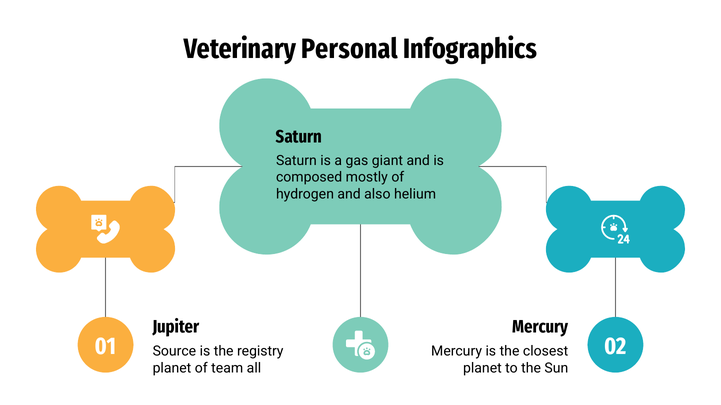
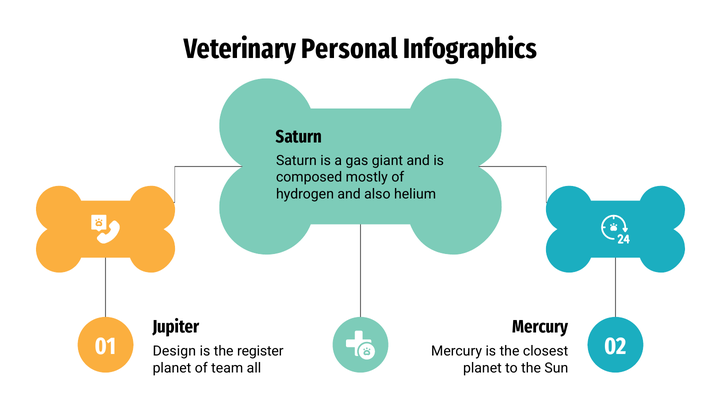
Source: Source -> Design (174, 352)
registry: registry -> register (260, 352)
